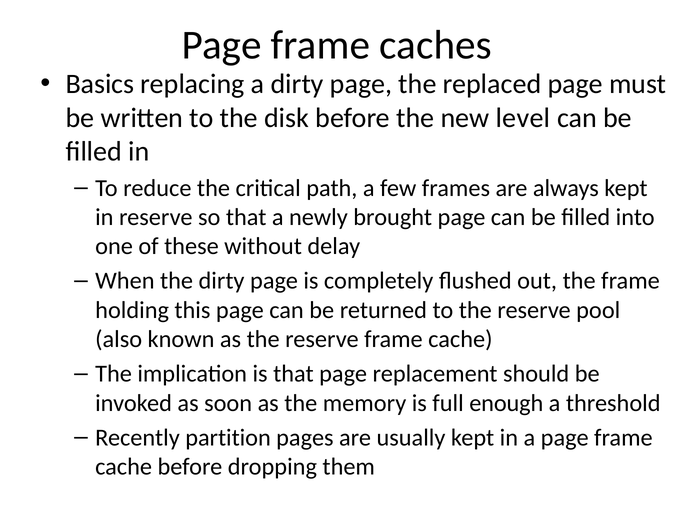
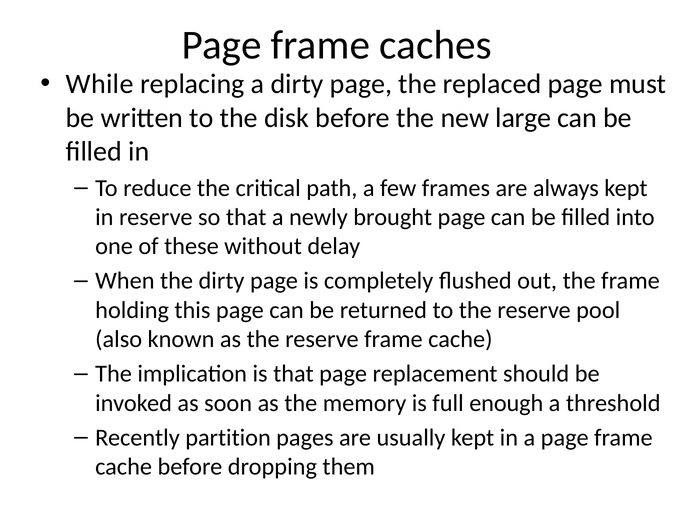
Basics: Basics -> While (100, 84)
level: level -> large (523, 118)
